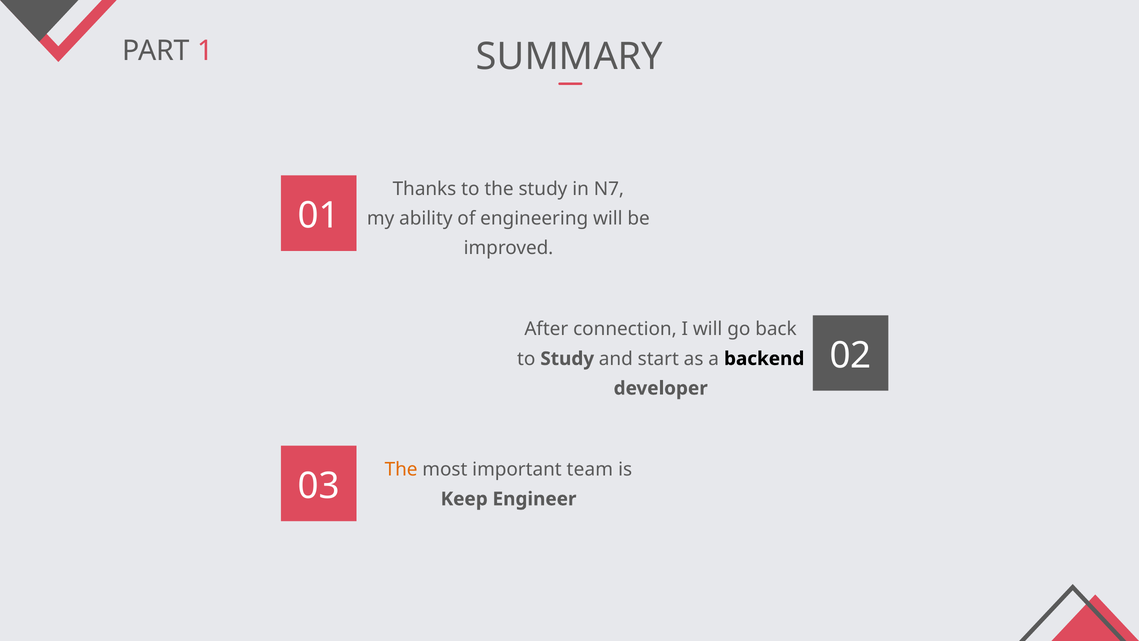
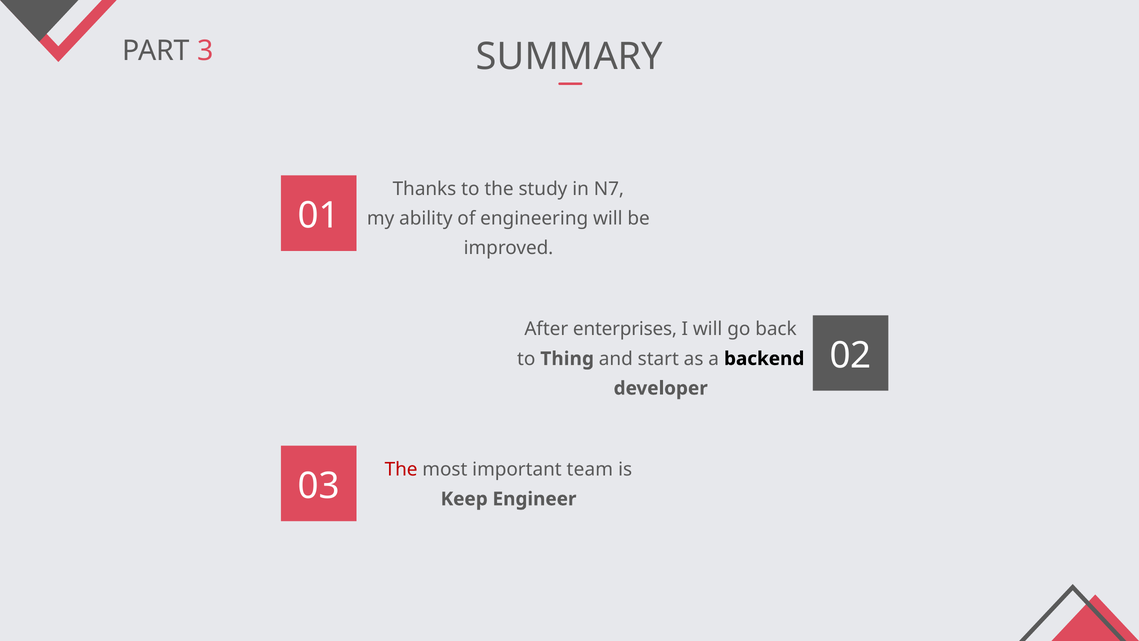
1: 1 -> 3 (205, 51)
connection: connection -> enterprises (625, 329)
to Study: Study -> Thing (567, 359)
The colour: orange -> red (401, 469)
